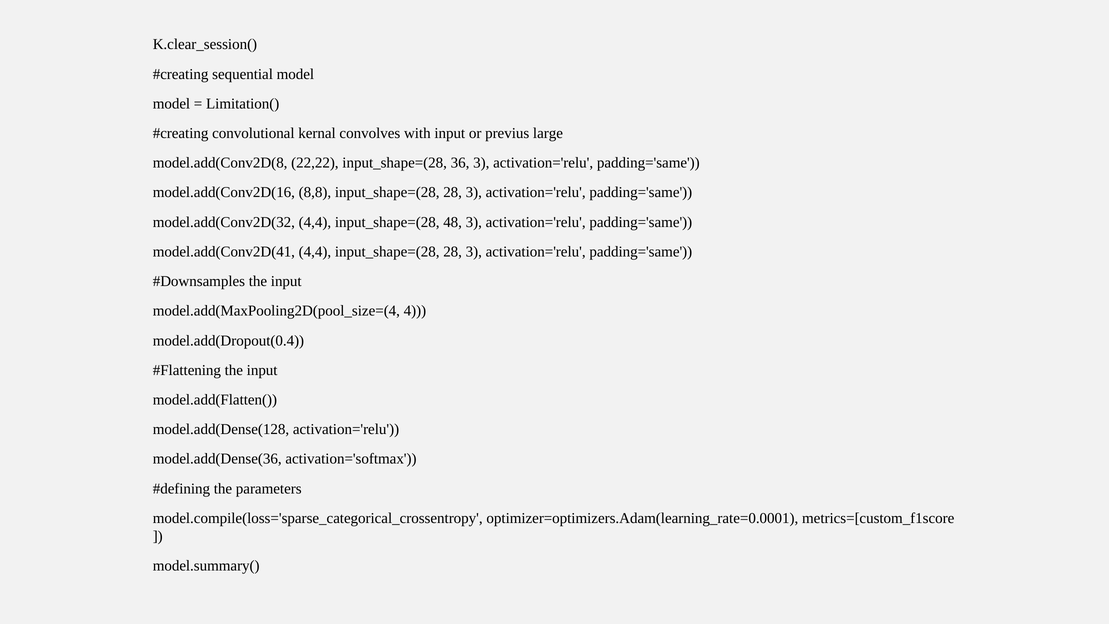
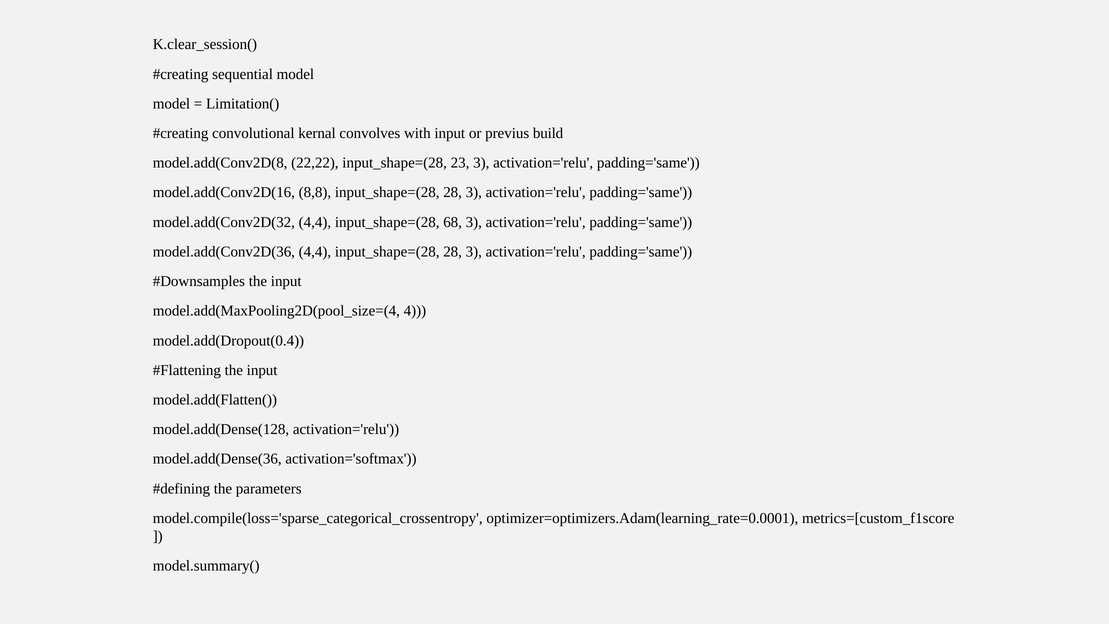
large: large -> build (548, 133)
36: 36 -> 23 (460, 163)
48: 48 -> 68 (453, 222)
model.add(Conv2D(41: model.add(Conv2D(41 -> model.add(Conv2D(36 (224, 252)
